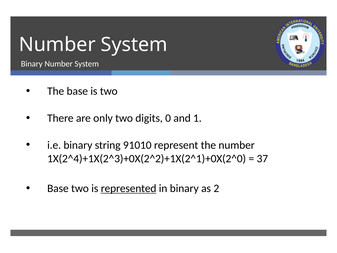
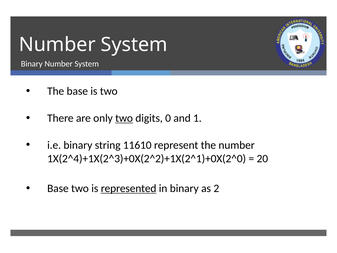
two underline: none -> present (124, 118)
91010: 91010 -> 11610 (137, 145)
37: 37 -> 20 (262, 158)
